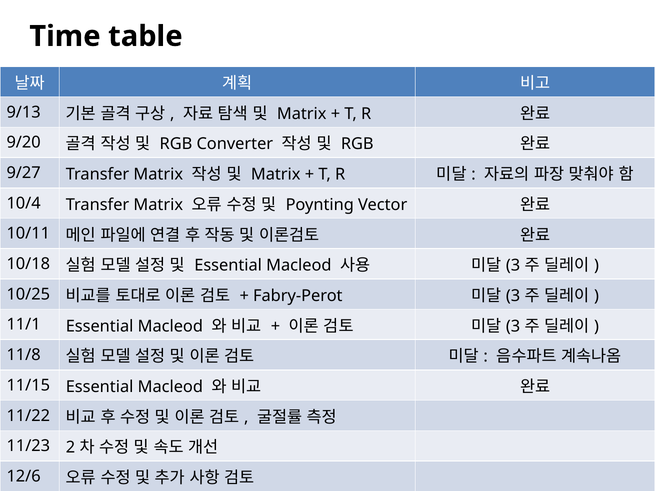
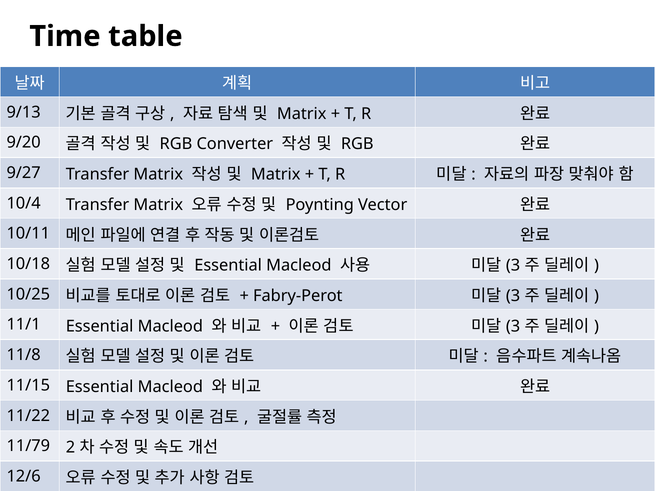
11/23: 11/23 -> 11/79 (28, 446)
